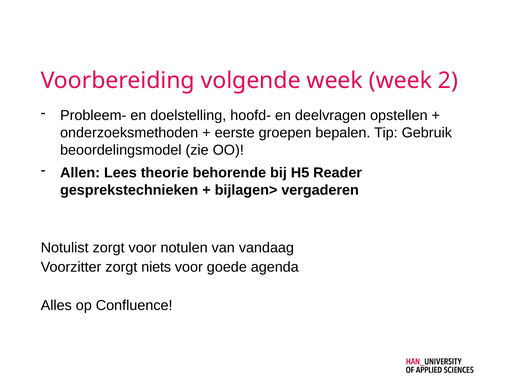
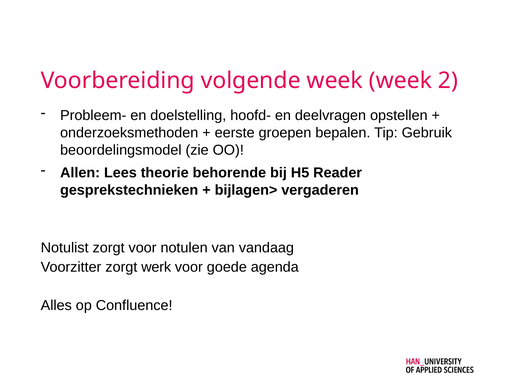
niets: niets -> werk (156, 267)
